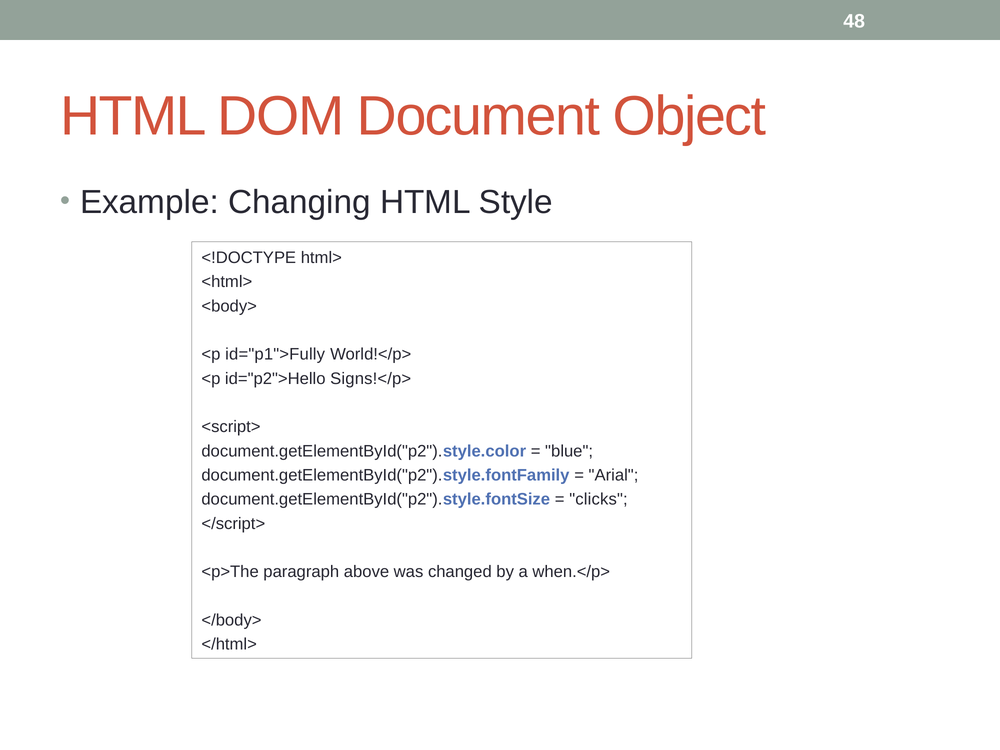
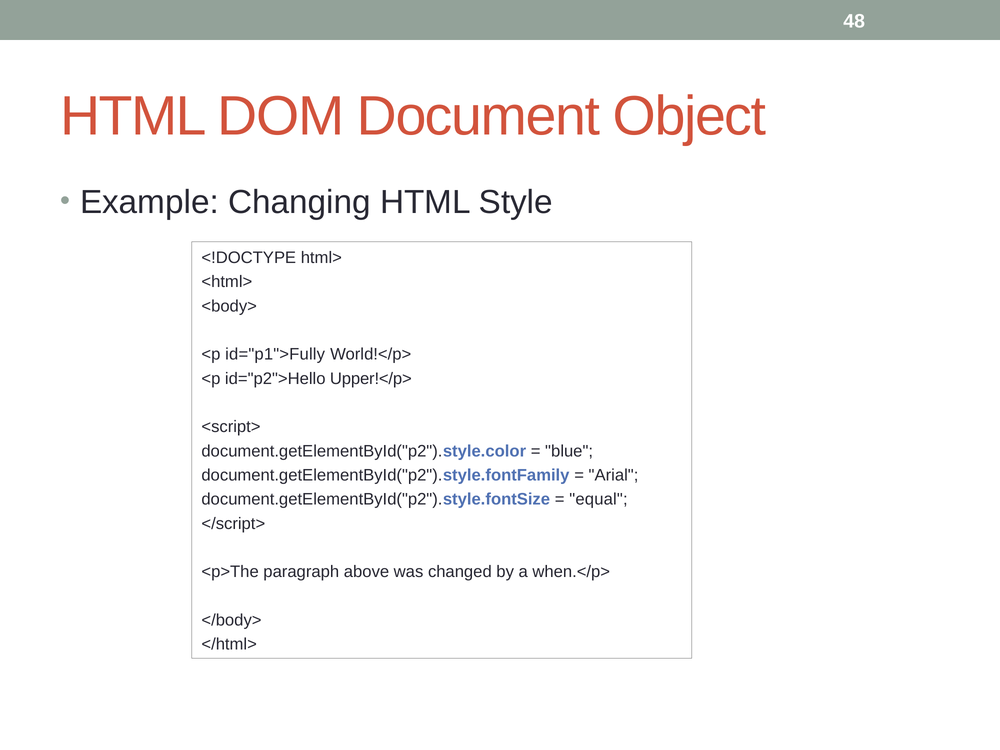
Signs!</p>: Signs!</p> -> Upper!</p> (371, 379)
clicks: clicks -> equal (598, 499)
